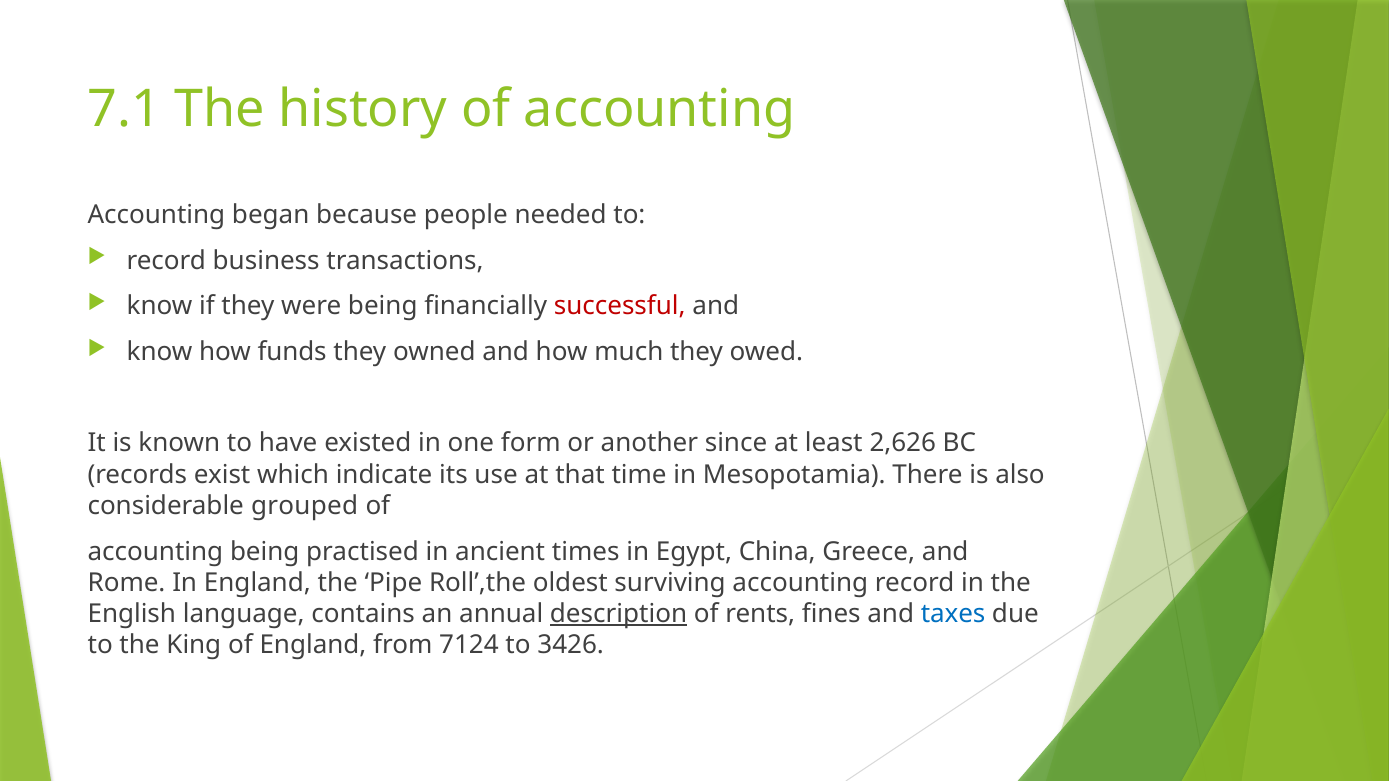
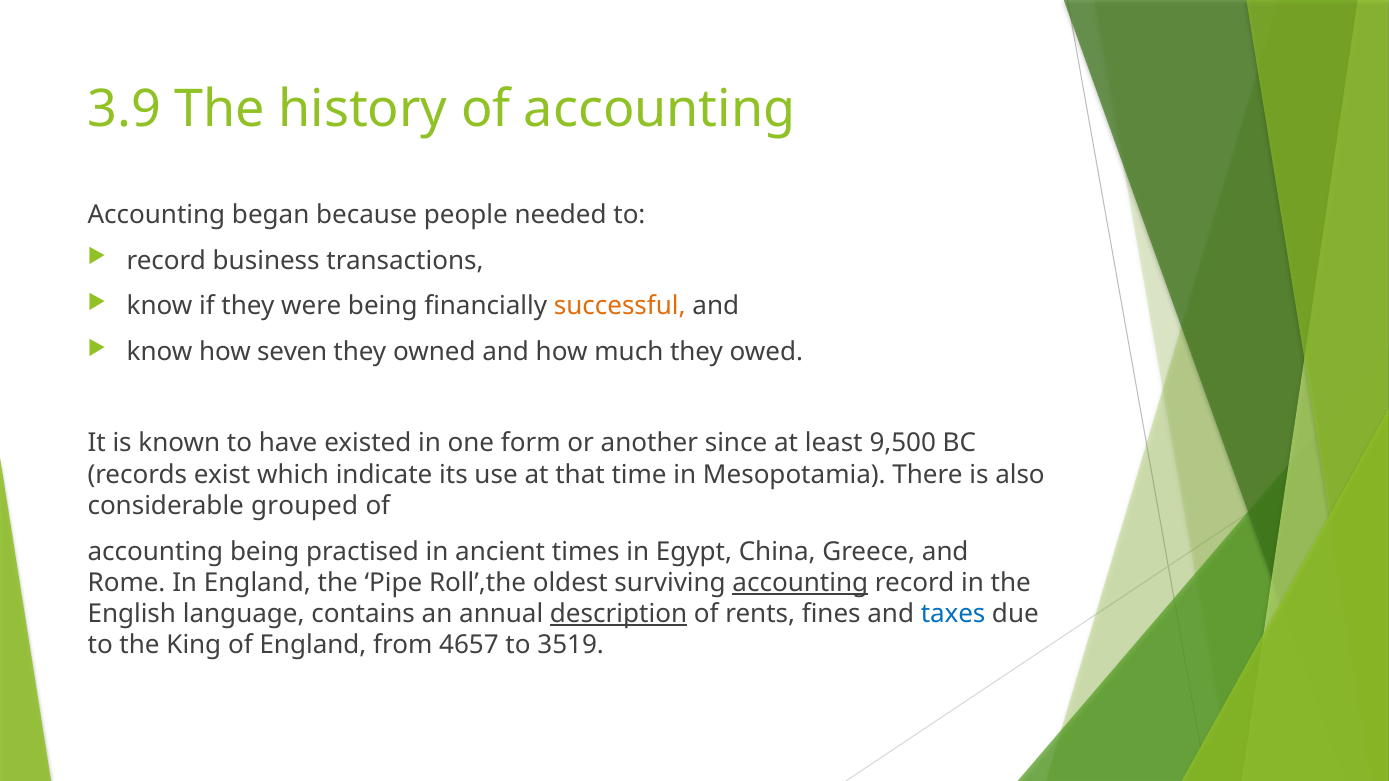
7.1: 7.1 -> 3.9 (124, 110)
successful colour: red -> orange (620, 306)
funds: funds -> seven (292, 352)
2,626: 2,626 -> 9,500 (903, 444)
accounting underline: none -> present (800, 583)
7124: 7124 -> 4657 (469, 646)
3426: 3426 -> 3519 (571, 646)
